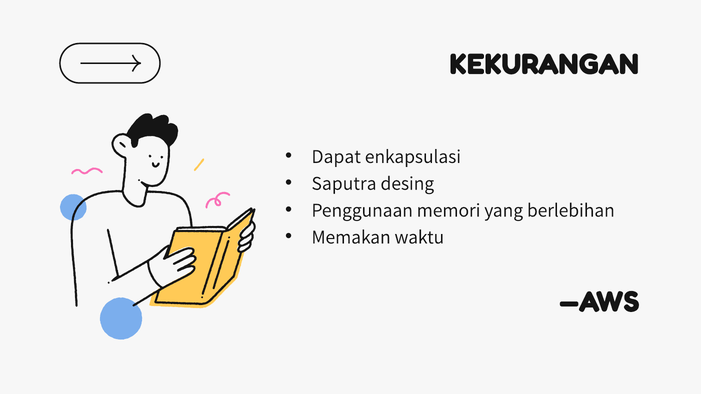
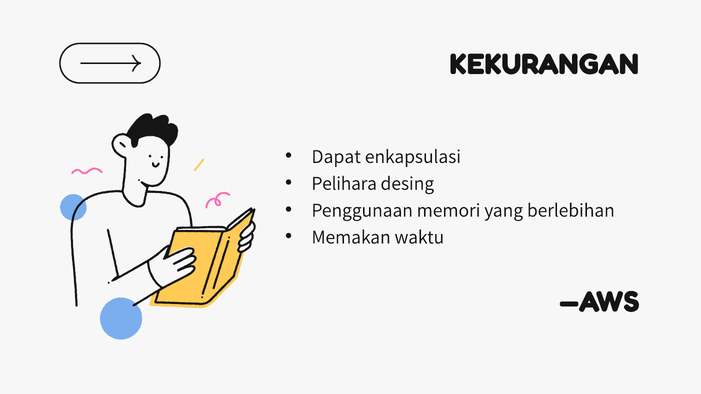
Saputra: Saputra -> Pelihara (344, 184)
